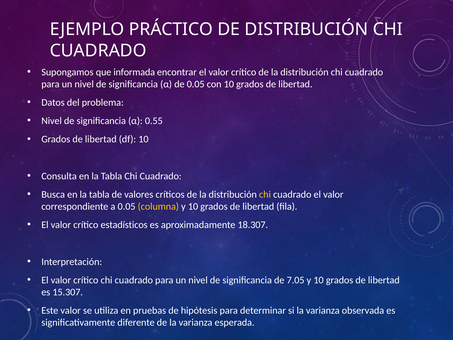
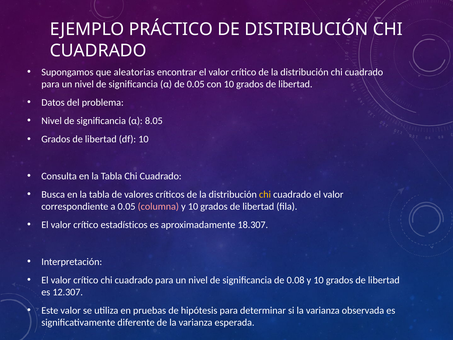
informada: informada -> aleatorias (134, 72)
0.55: 0.55 -> 8.05 (154, 121)
columna colour: yellow -> pink (158, 206)
7.05: 7.05 -> 0.08 (296, 280)
15.307: 15.307 -> 12.307 (68, 292)
